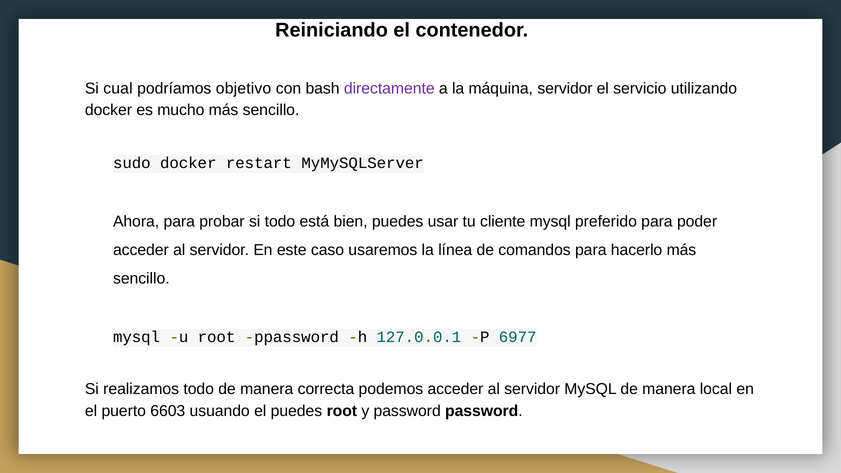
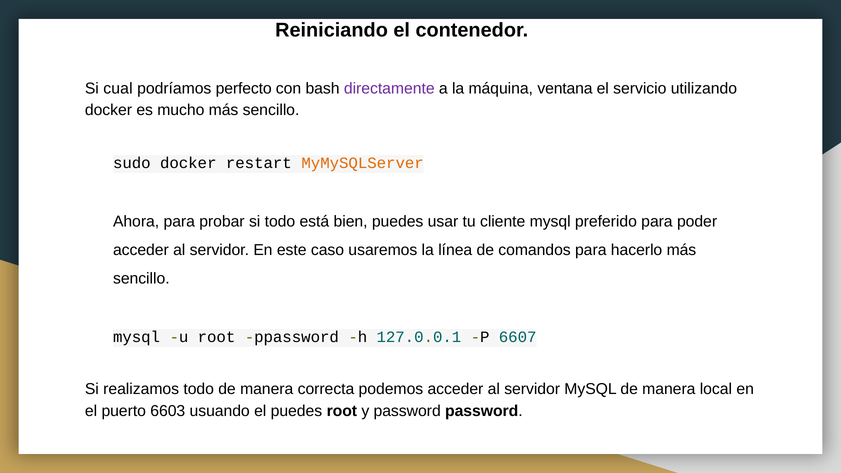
objetivo: objetivo -> perfecto (244, 88)
máquina servidor: servidor -> ventana (565, 88)
MyMySQLServer colour: black -> orange (363, 163)
6977: 6977 -> 6607 (518, 337)
